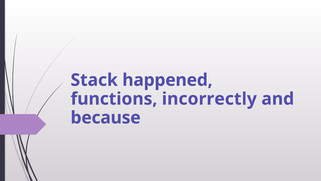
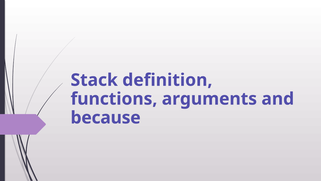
happened: happened -> definition (167, 80)
incorrectly: incorrectly -> arguments (209, 99)
